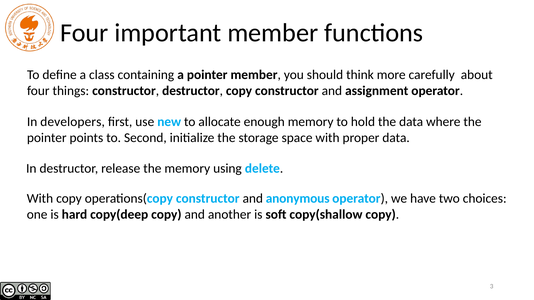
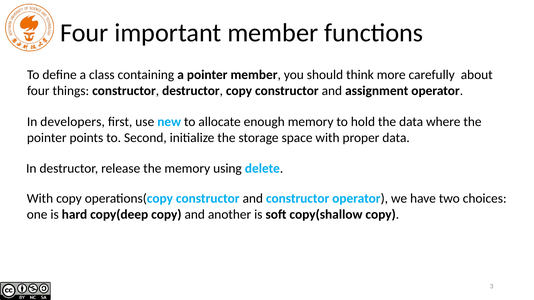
and anonymous: anonymous -> constructor (298, 199)
